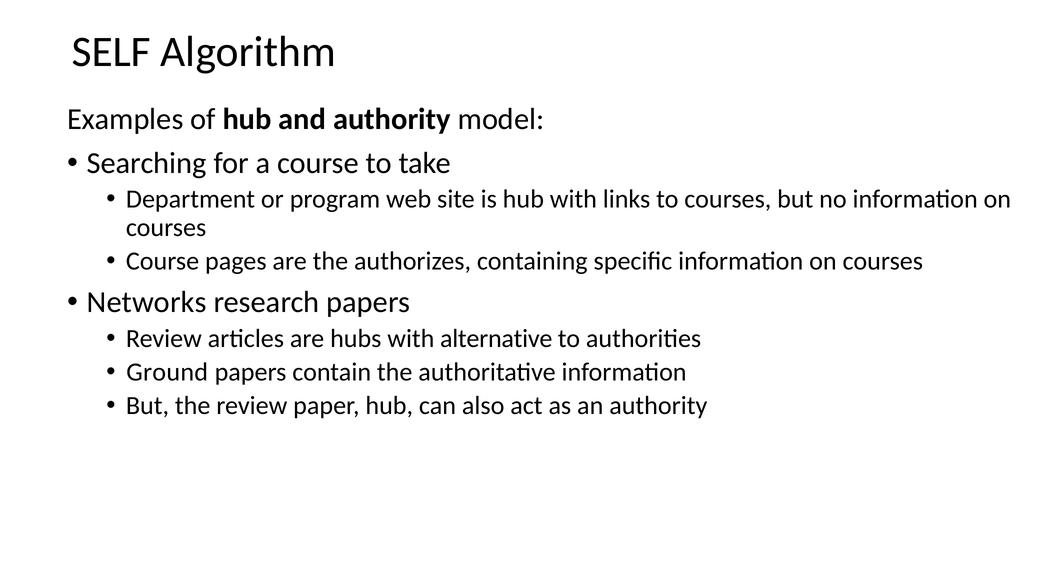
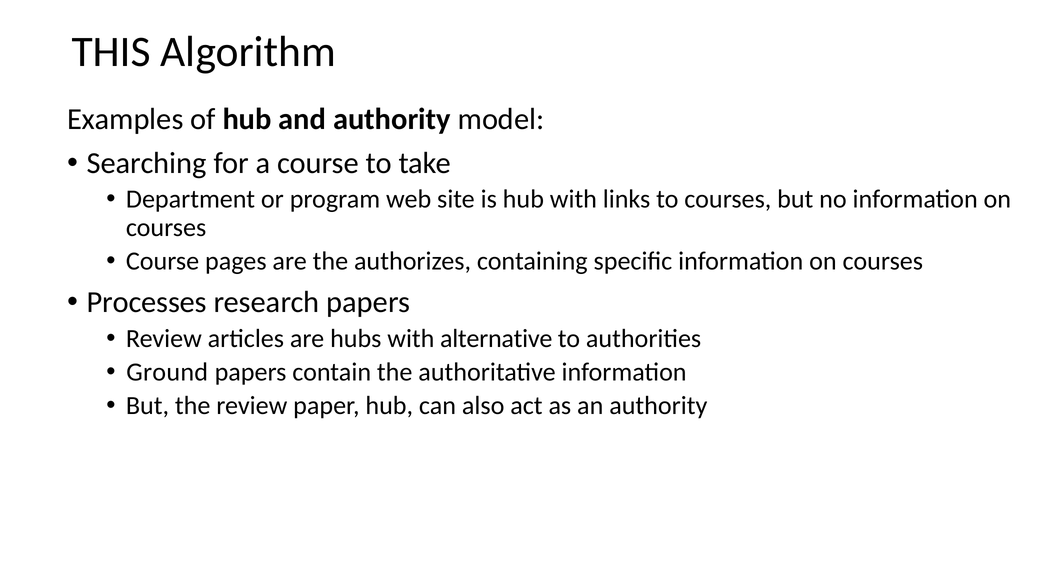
SELF: SELF -> THIS (111, 52)
Networks: Networks -> Processes (147, 302)
